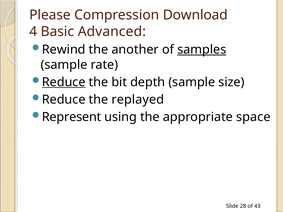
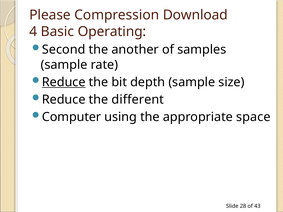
Advanced: Advanced -> Operating (112, 32)
Rewind: Rewind -> Second (64, 50)
samples underline: present -> none (202, 50)
replayed: replayed -> different (138, 100)
Represent: Represent -> Computer (72, 117)
